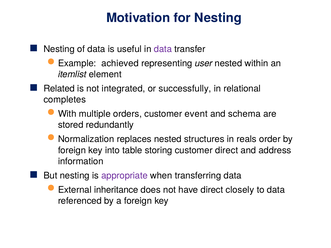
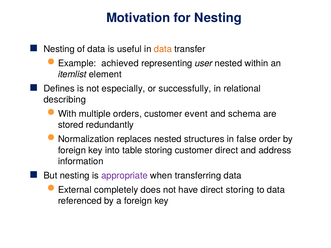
data colour: purple -> orange (163, 49)
Related: Related -> Defines (59, 89)
integrated: integrated -> especially (123, 89)
completes: completes -> describing (65, 100)
reals: reals -> false (247, 139)
inheritance: inheritance -> completely (116, 190)
direct closely: closely -> storing (240, 190)
